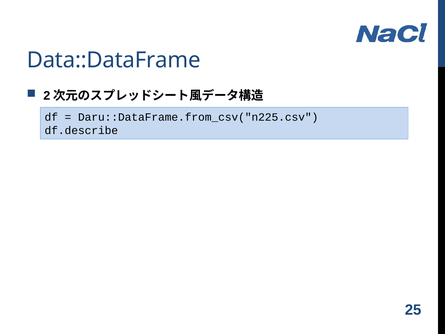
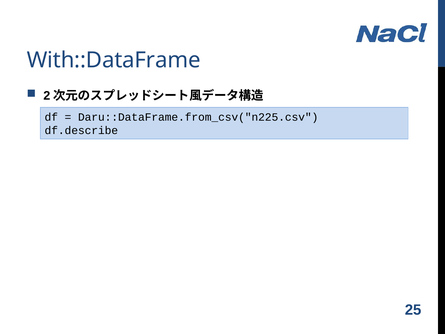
Data::DataFrame: Data::DataFrame -> With::DataFrame (114, 60)
